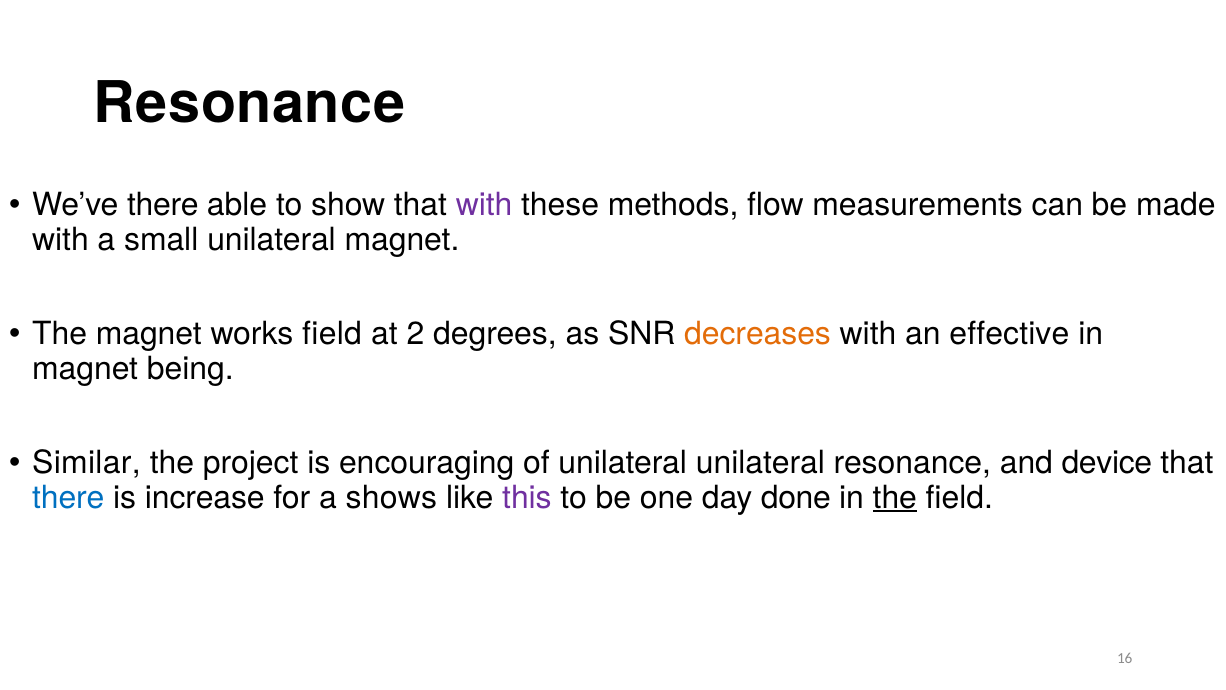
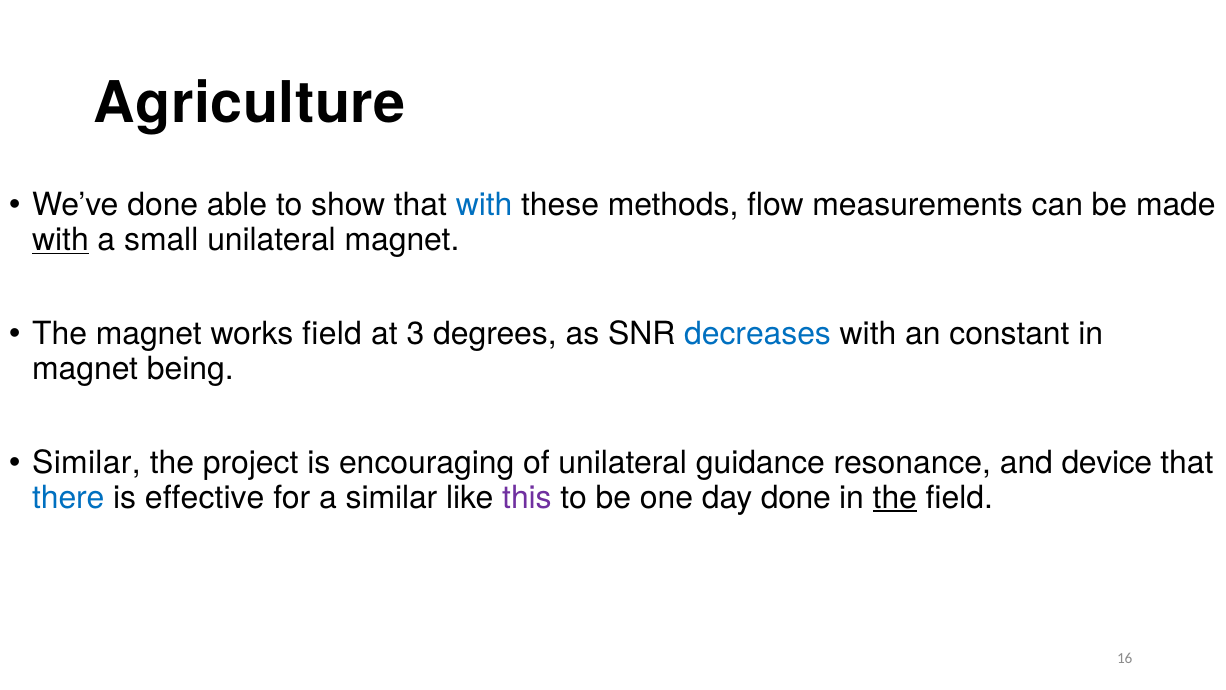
Resonance: Resonance -> Agriculture (250, 103)
We’ve there: there -> done (163, 205)
with colour: purple -> blue (484, 205)
with underline: none -> present (60, 240)
2: 2 -> 3 (415, 334)
decreases colour: orange -> blue (758, 334)
effective: effective -> constant (1009, 334)
unilateral unilateral: unilateral -> guidance (760, 463)
increase: increase -> effective (205, 497)
a shows: shows -> similar (392, 497)
